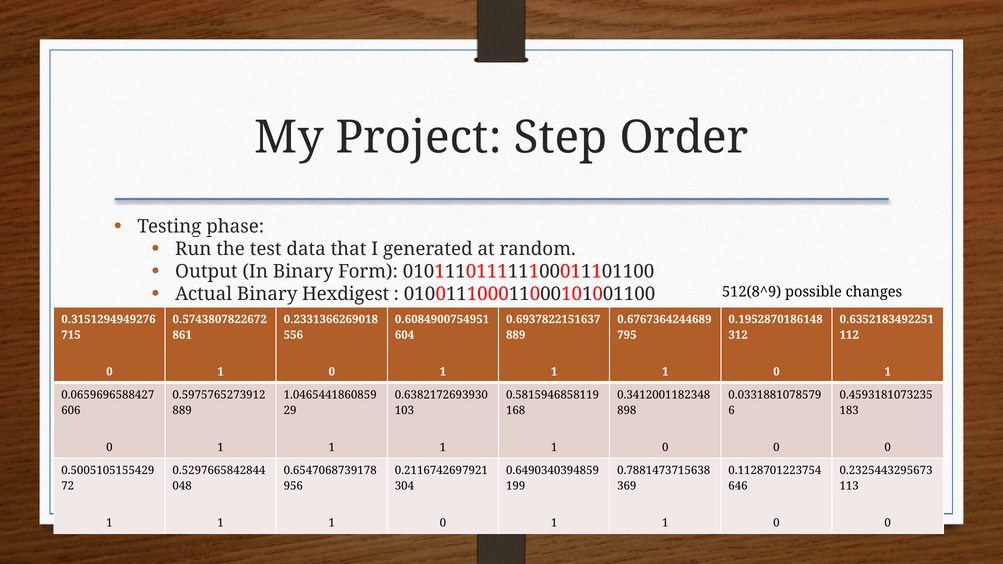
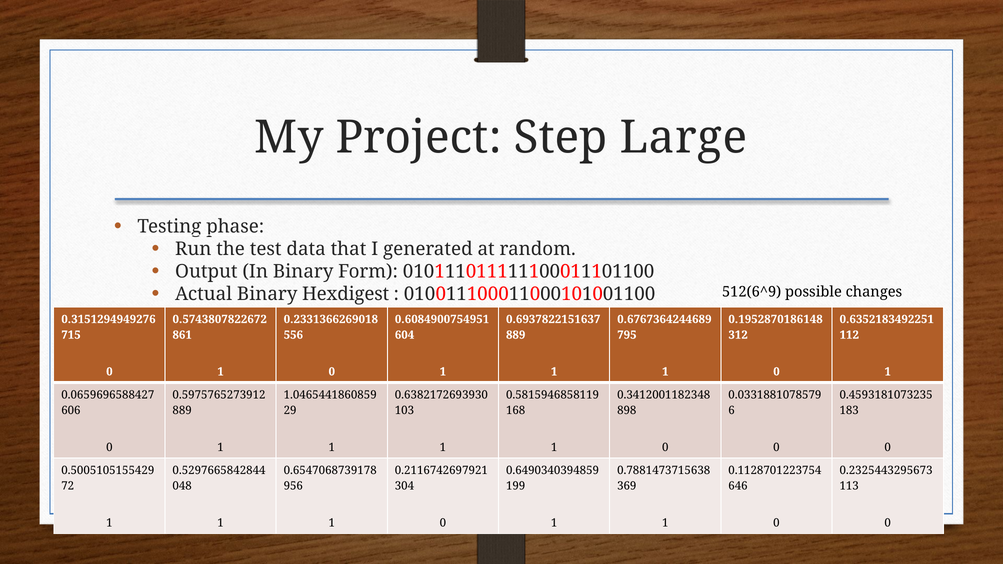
Order: Order -> Large (683, 138)
512(8^9: 512(8^9 -> 512(6^9 (752, 292)
